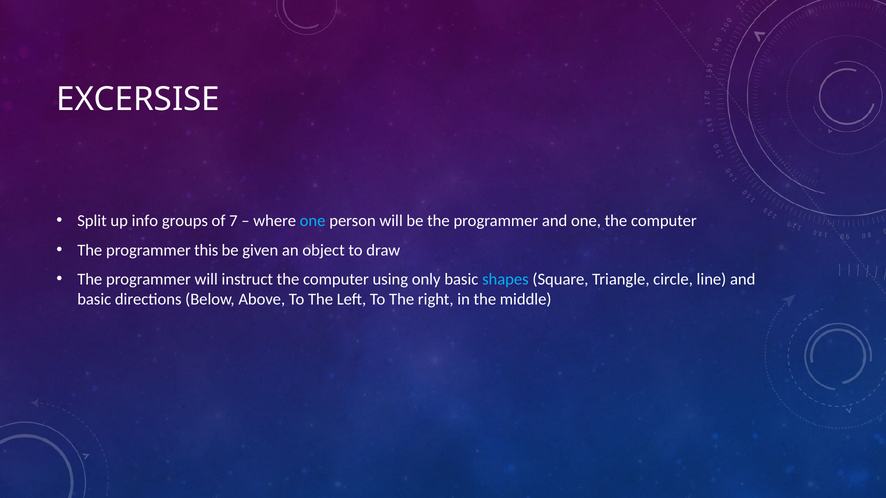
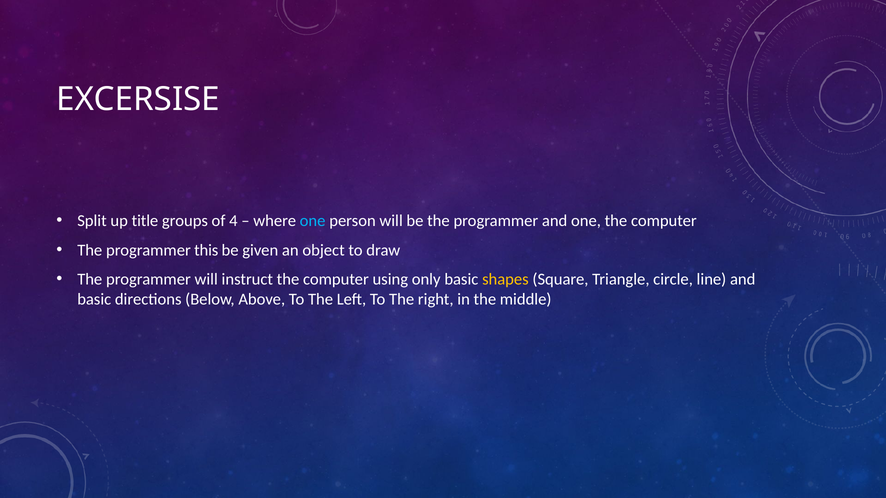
info: info -> title (145, 221)
7: 7 -> 4 (233, 221)
shapes colour: light blue -> yellow (505, 279)
